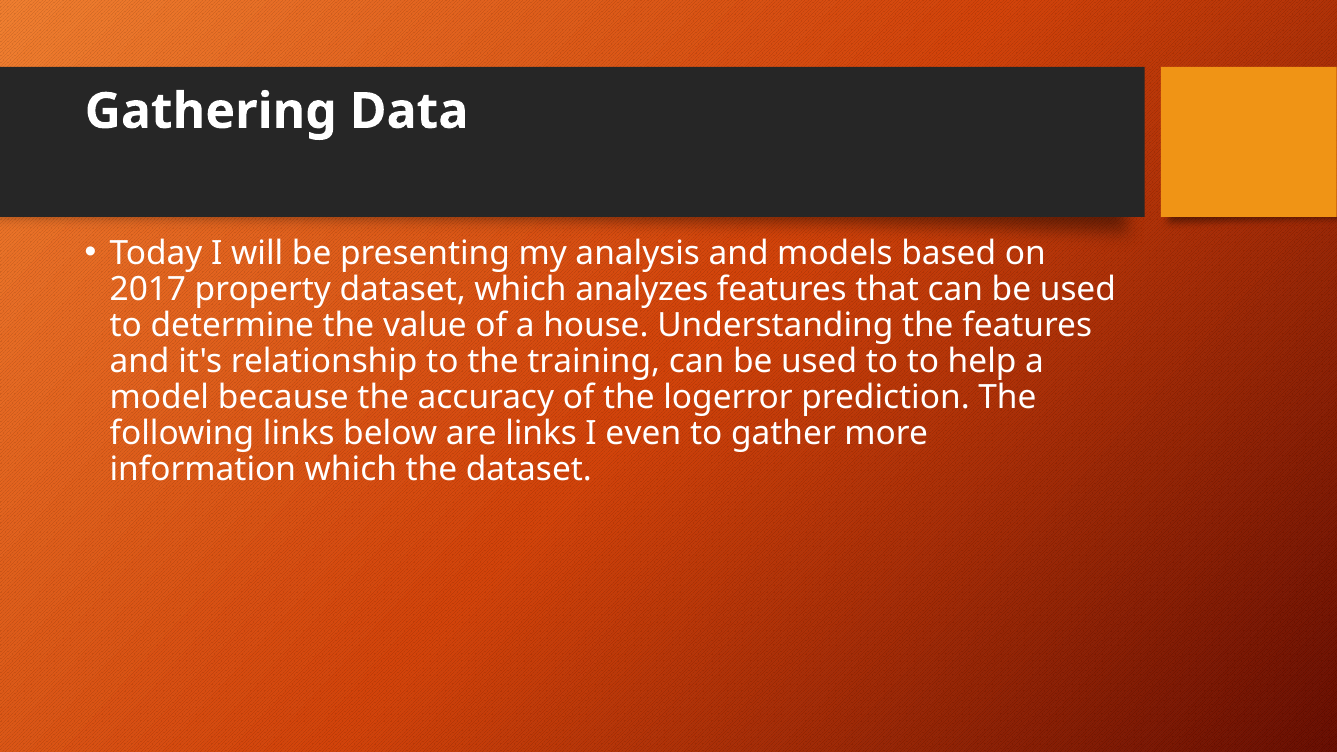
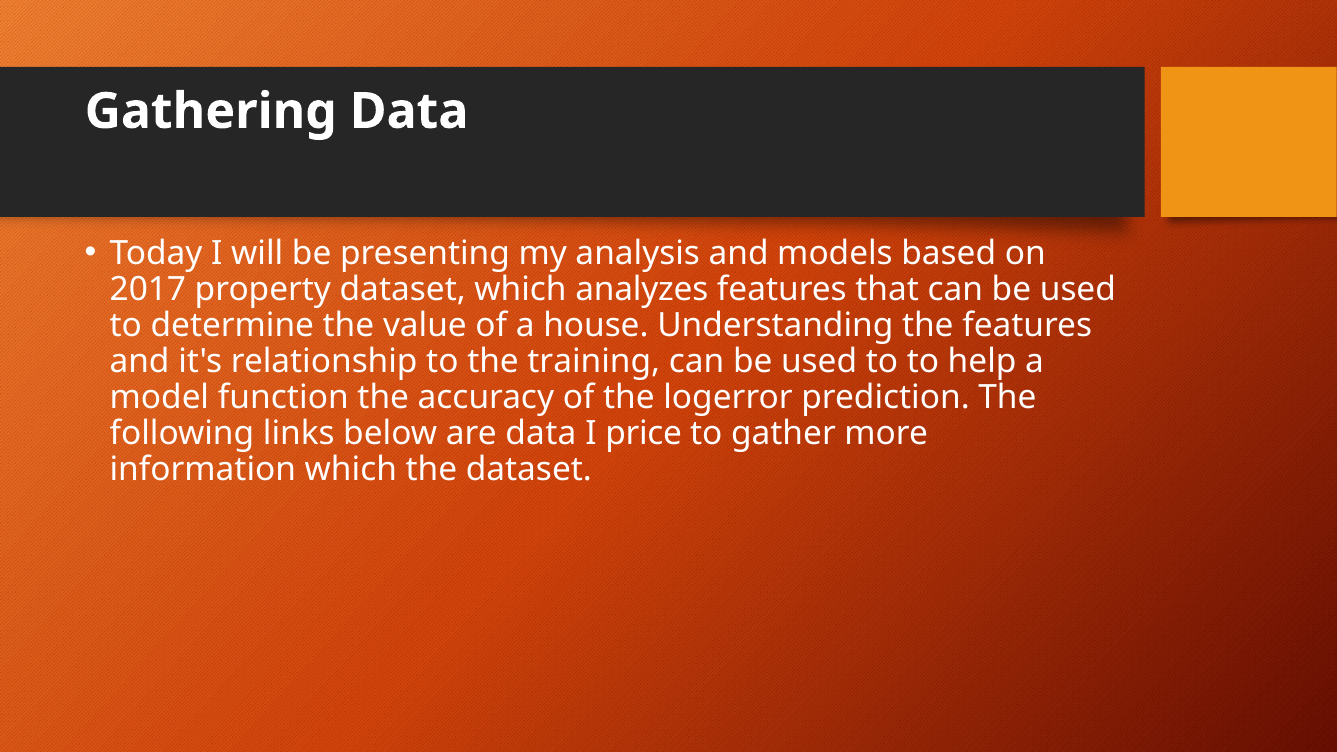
because: because -> function (283, 398)
are links: links -> data (541, 434)
even: even -> price (644, 434)
